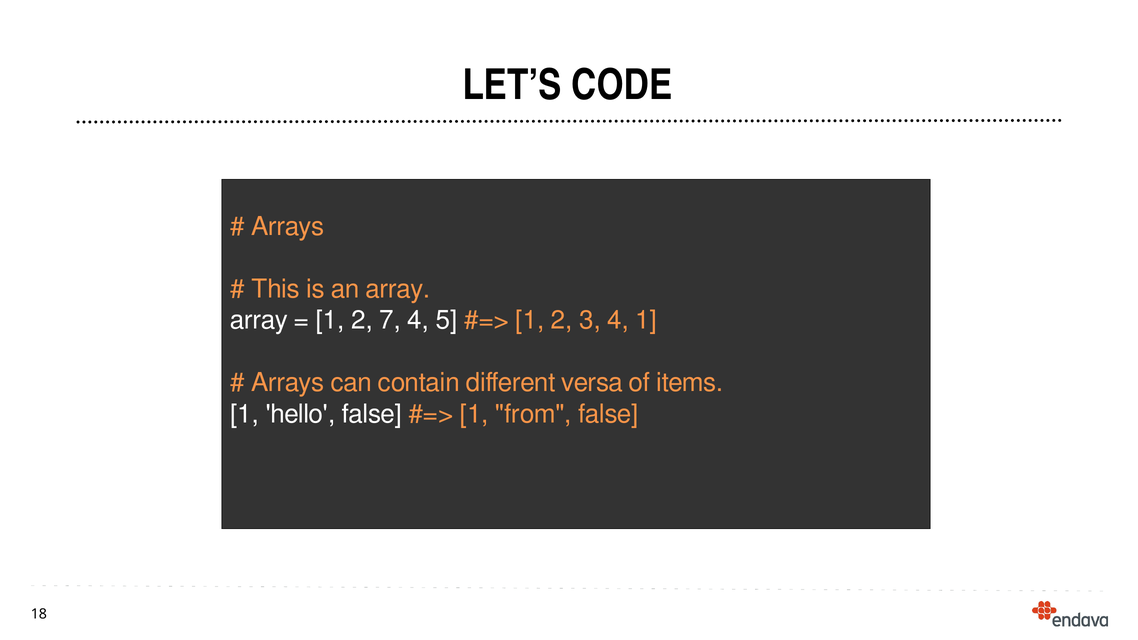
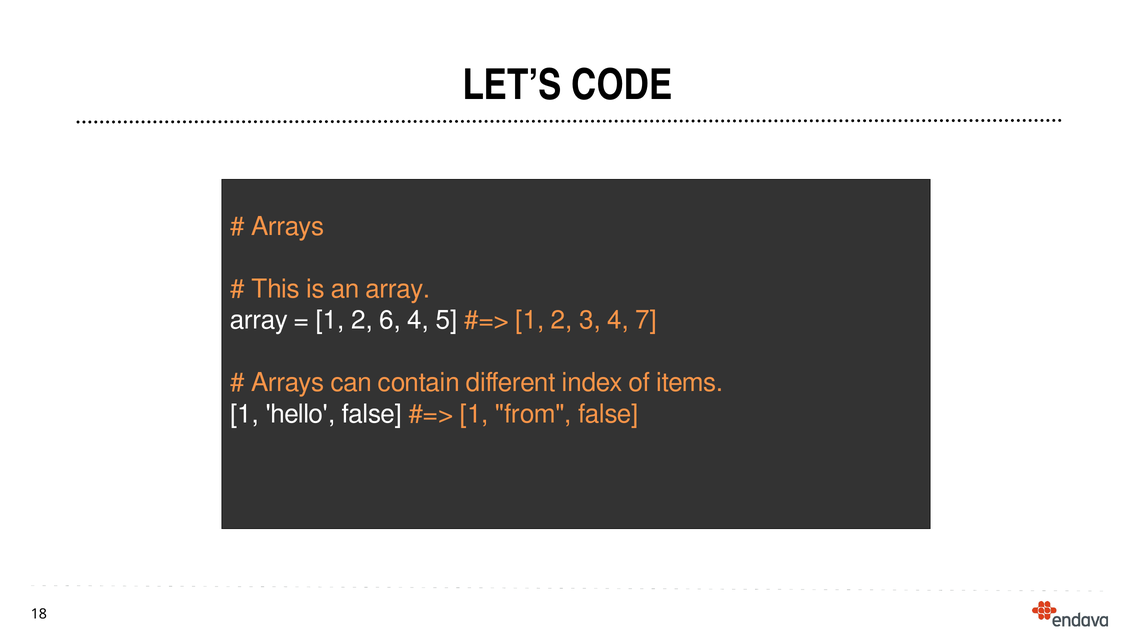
7: 7 -> 6 (390, 320)
4 1: 1 -> 7 (646, 320)
versa: versa -> index (592, 383)
